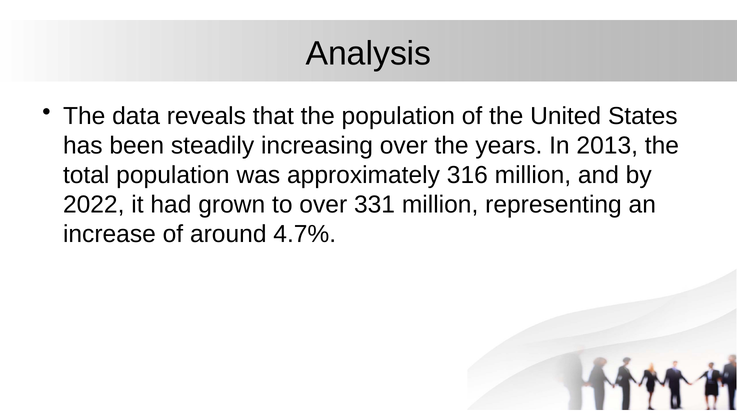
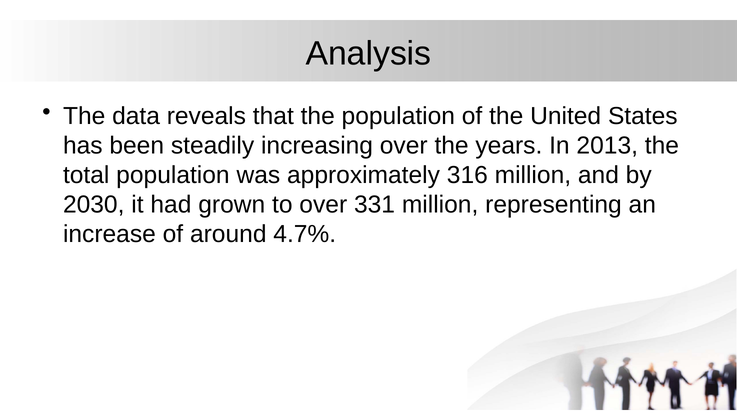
2022: 2022 -> 2030 (94, 204)
